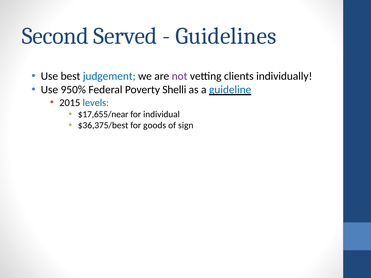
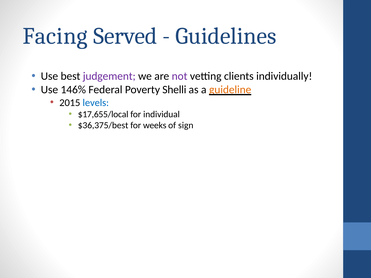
Second: Second -> Facing (55, 36)
judgement colour: blue -> purple (109, 76)
950%: 950% -> 146% (73, 90)
guideline colour: blue -> orange (230, 90)
$17,655/near: $17,655/near -> $17,655/local (103, 114)
goods: goods -> weeks (155, 126)
